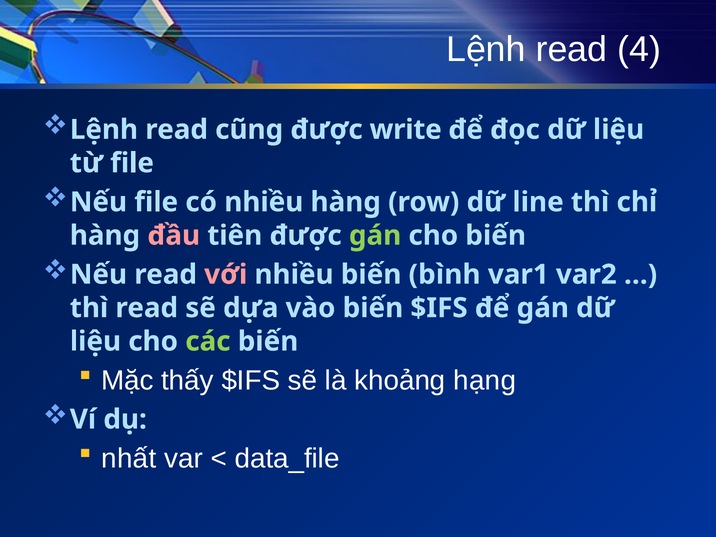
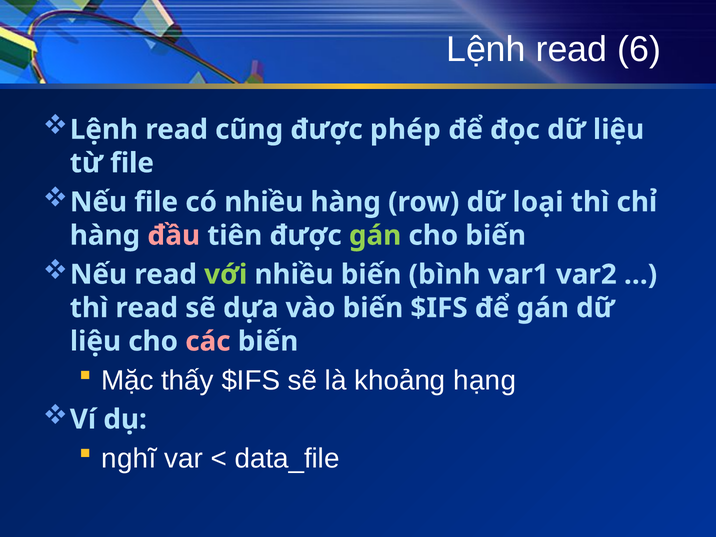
4: 4 -> 6 (639, 50)
write: write -> phép (405, 130)
line: line -> loại (538, 202)
với colour: pink -> light green (226, 275)
các colour: light green -> pink (208, 341)
nhất: nhất -> nghĩ (129, 458)
